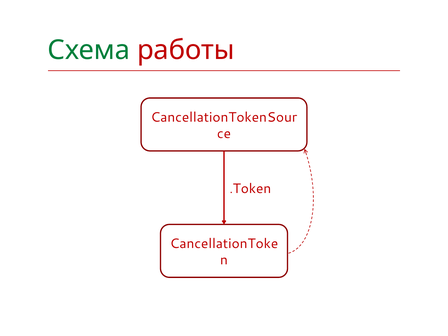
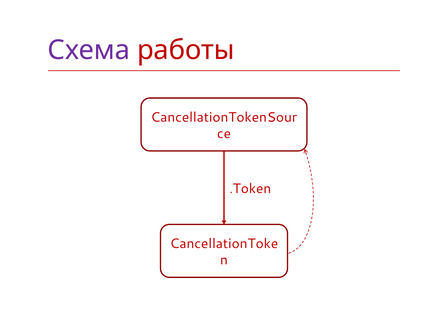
Схема colour: green -> purple (89, 50)
